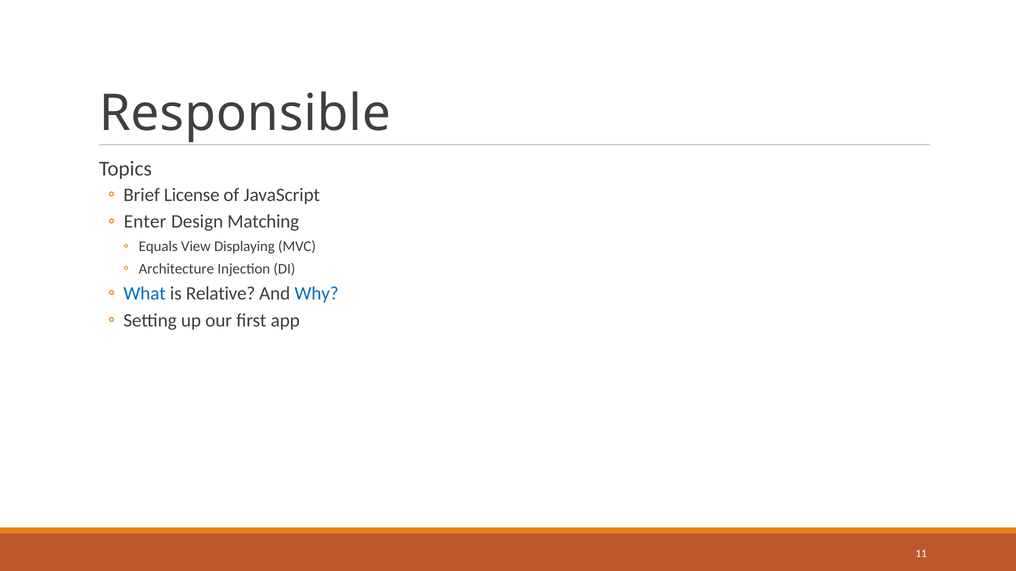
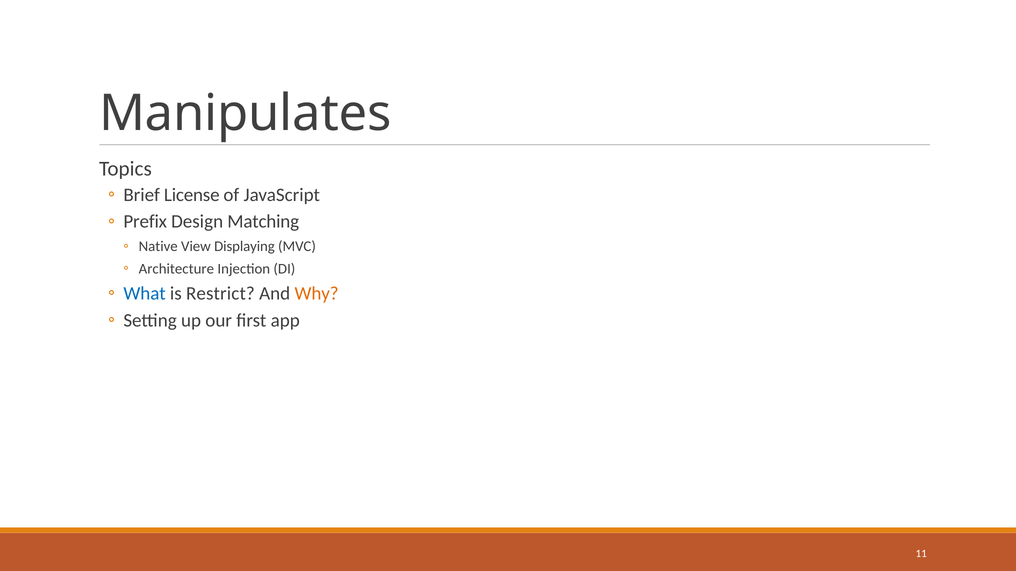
Responsible: Responsible -> Manipulates (245, 114)
Enter: Enter -> Prefix (145, 222)
Equals: Equals -> Native (158, 247)
Relative: Relative -> Restrict (220, 294)
Why colour: blue -> orange (317, 294)
